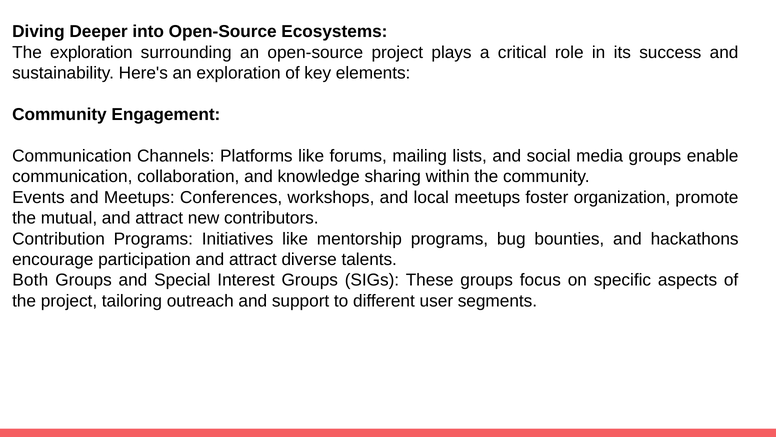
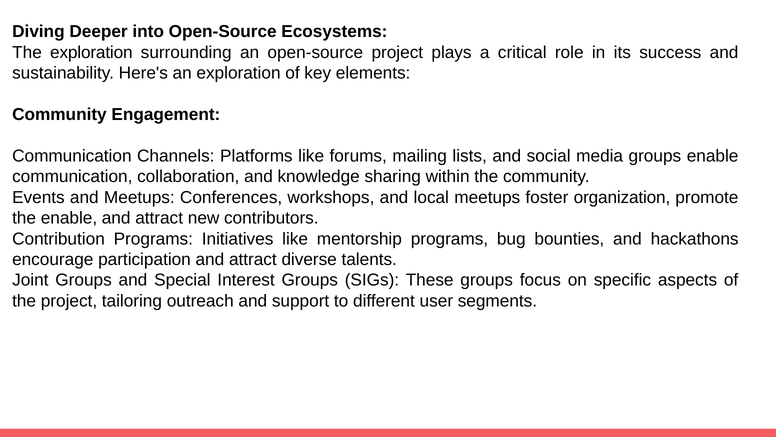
the mutual: mutual -> enable (69, 218)
Both: Both -> Joint (30, 280)
